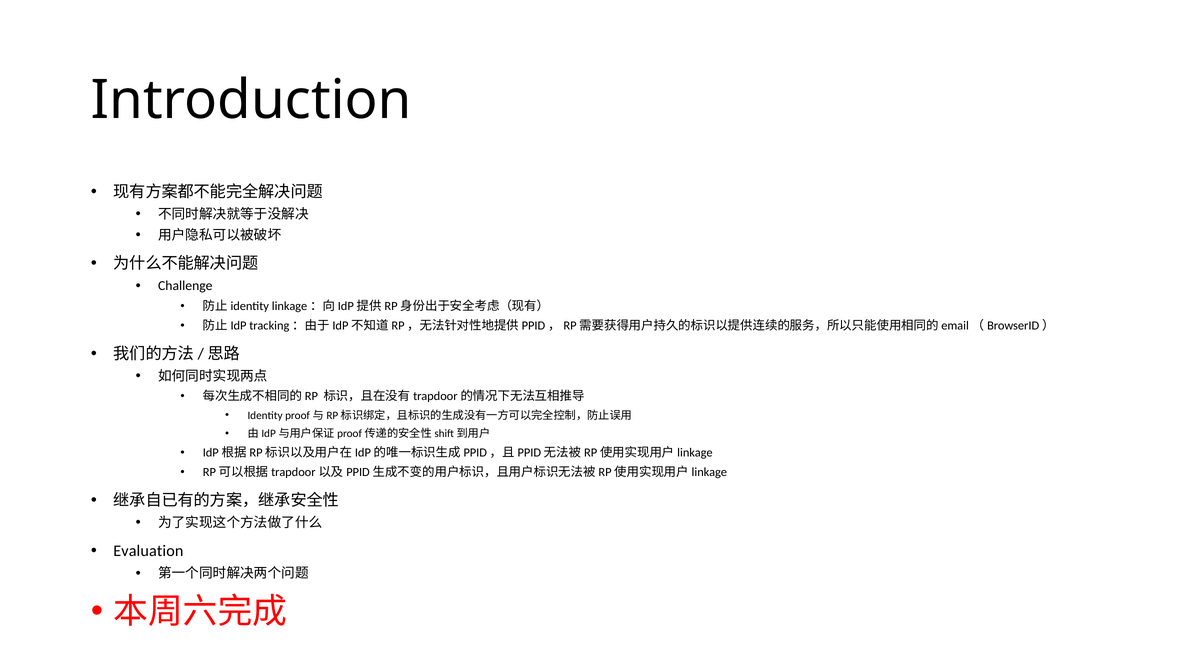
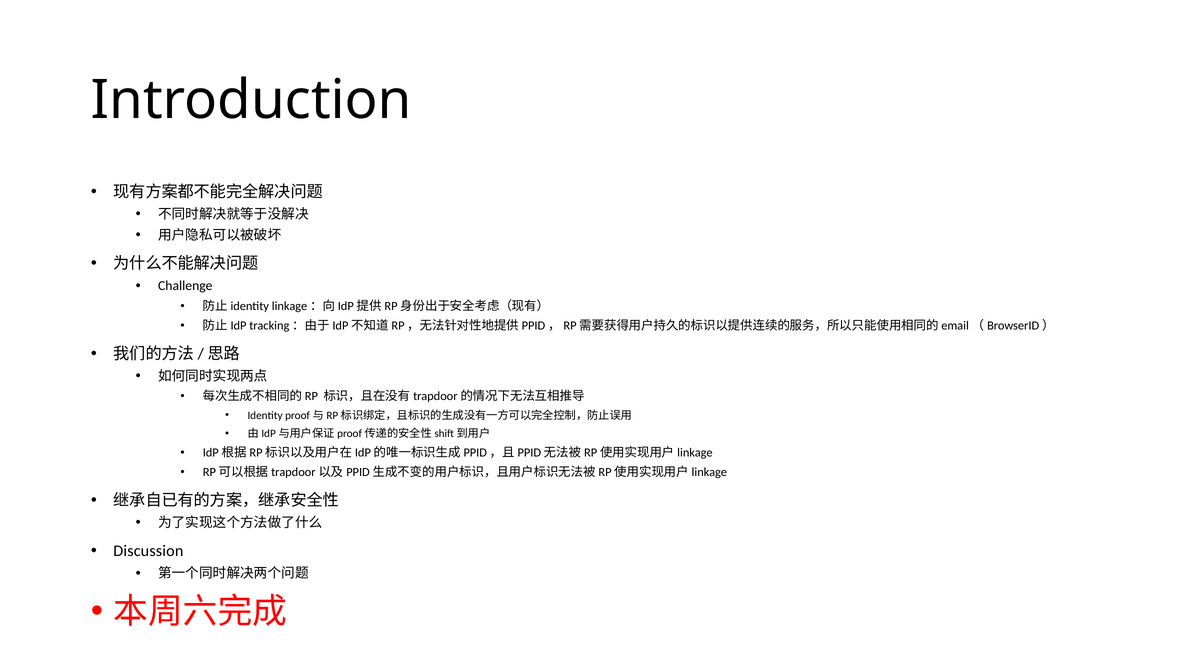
Evaluation: Evaluation -> Discussion (148, 551)
